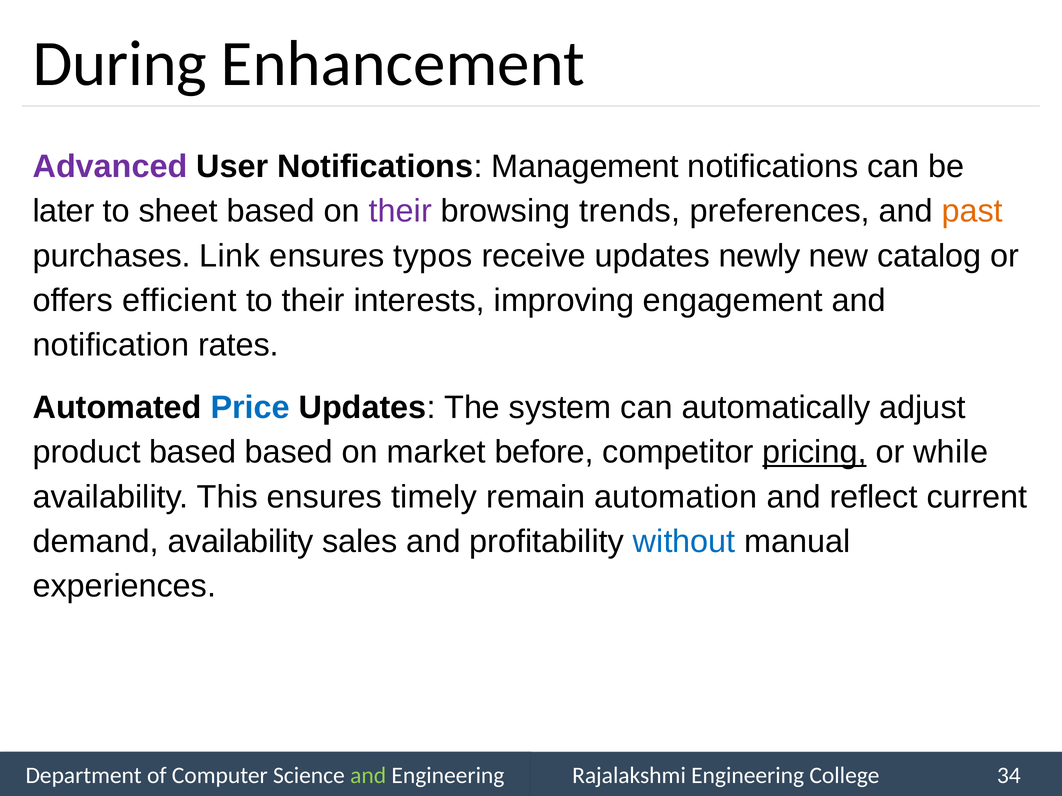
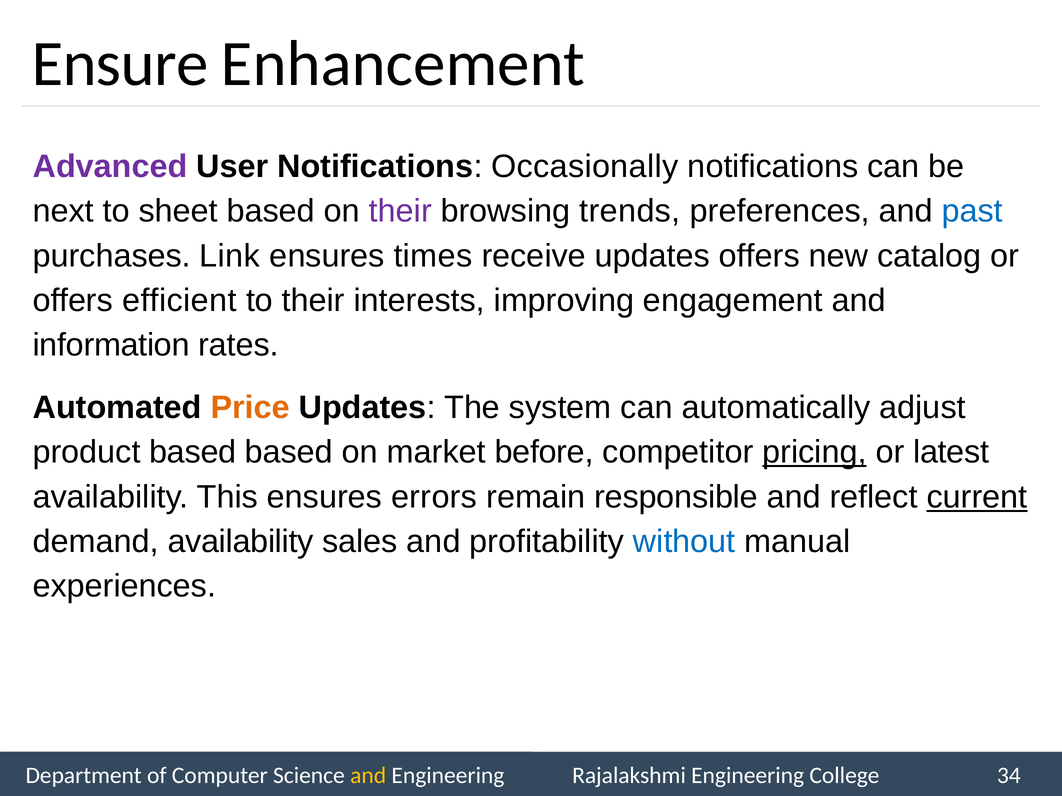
During: During -> Ensure (120, 64)
Management: Management -> Occasionally (585, 167)
later: later -> next (63, 211)
past colour: orange -> blue (972, 211)
typos: typos -> times (433, 256)
updates newly: newly -> offers (759, 256)
notification: notification -> information (111, 345)
Price colour: blue -> orange (250, 408)
while: while -> latest (951, 453)
timely: timely -> errors (434, 497)
automation: automation -> responsible (676, 497)
current underline: none -> present (977, 497)
and colour: light green -> yellow (368, 776)
